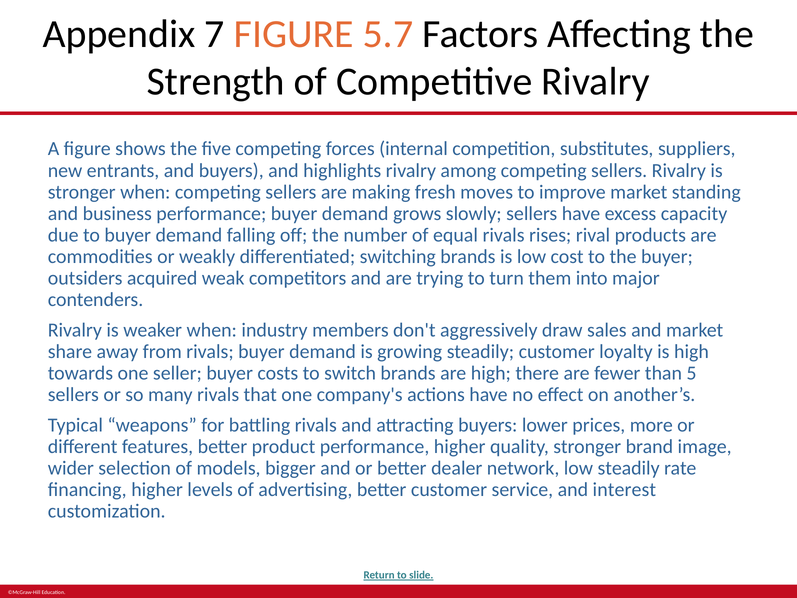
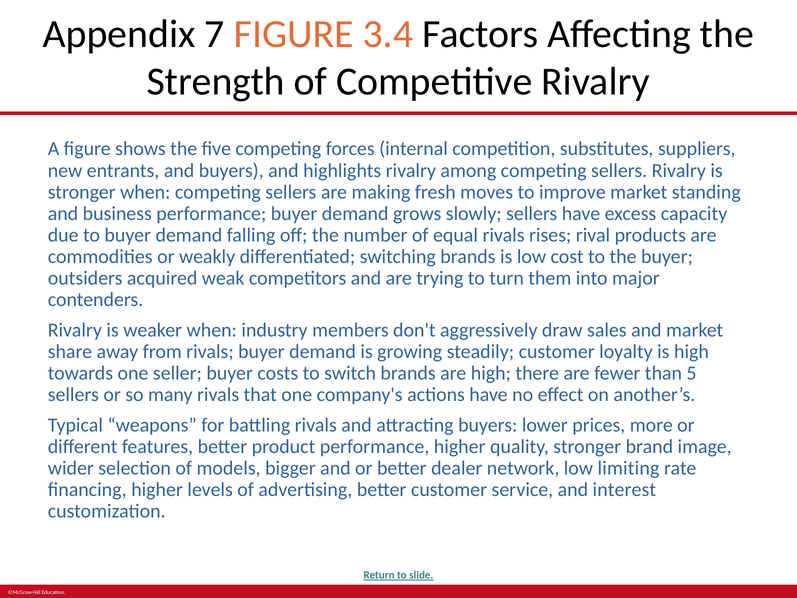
5.7: 5.7 -> 3.4 (388, 34)
low steadily: steadily -> limiting (628, 468)
